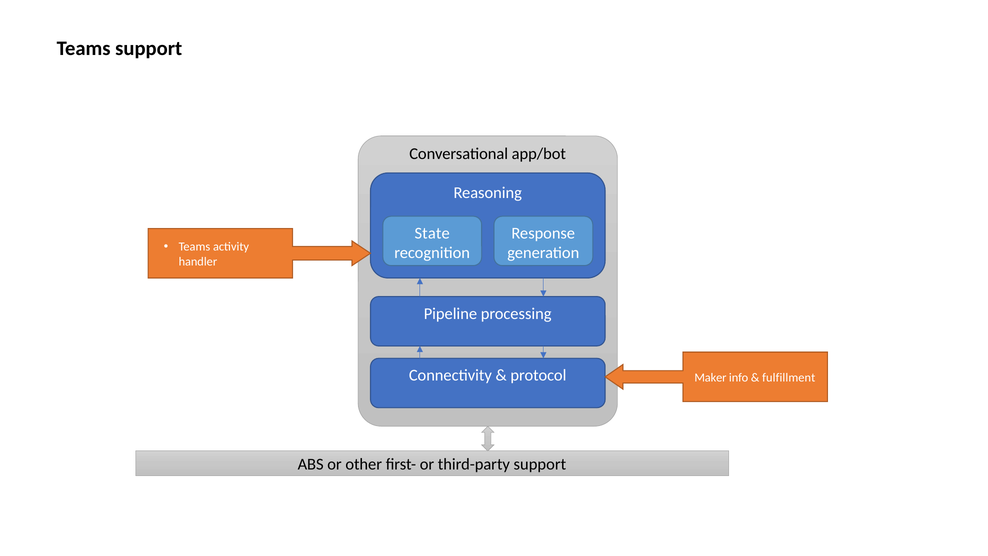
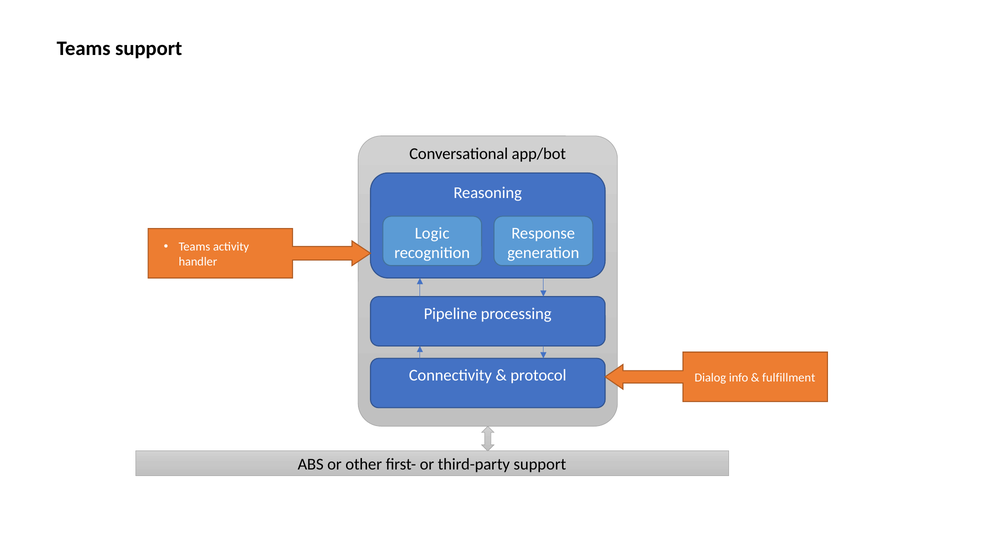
State: State -> Logic (432, 233)
Maker: Maker -> Dialog (710, 378)
